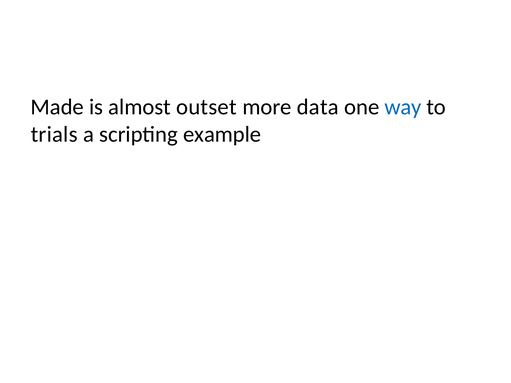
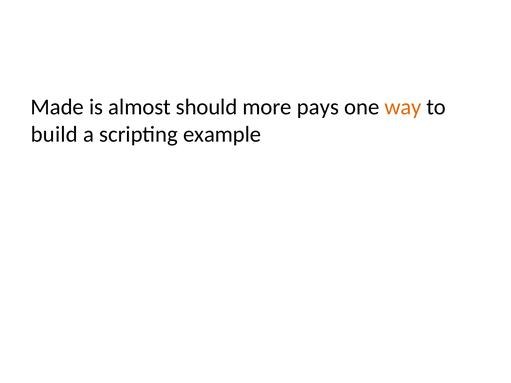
outset: outset -> should (207, 107)
data: data -> pays (318, 107)
way colour: blue -> orange (403, 107)
trials: trials -> build (54, 134)
